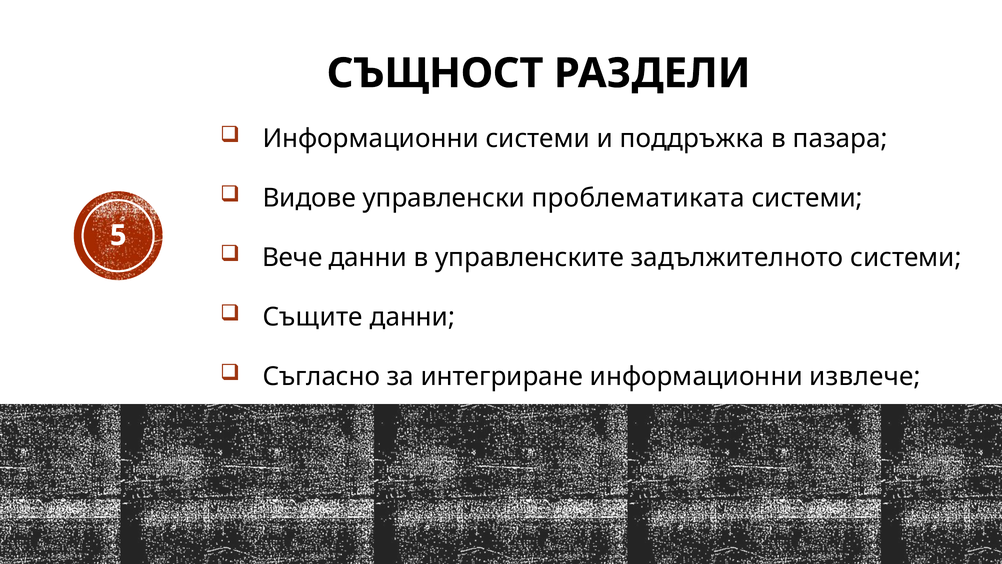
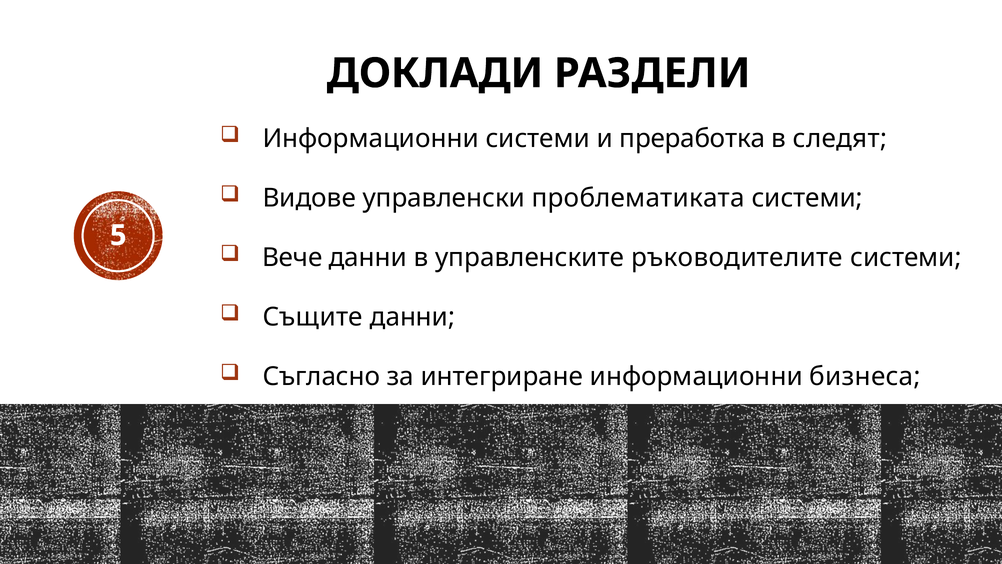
СЪЩНОСТ: СЪЩНОСТ -> ДОКЛАДИ (435, 73)
поддръжка: поддръжка -> преработка (692, 139)
пазара: пазара -> следят (840, 139)
задължителното: задължителното -> ръководителите (737, 258)
извлече: извлече -> бизнеса (865, 376)
